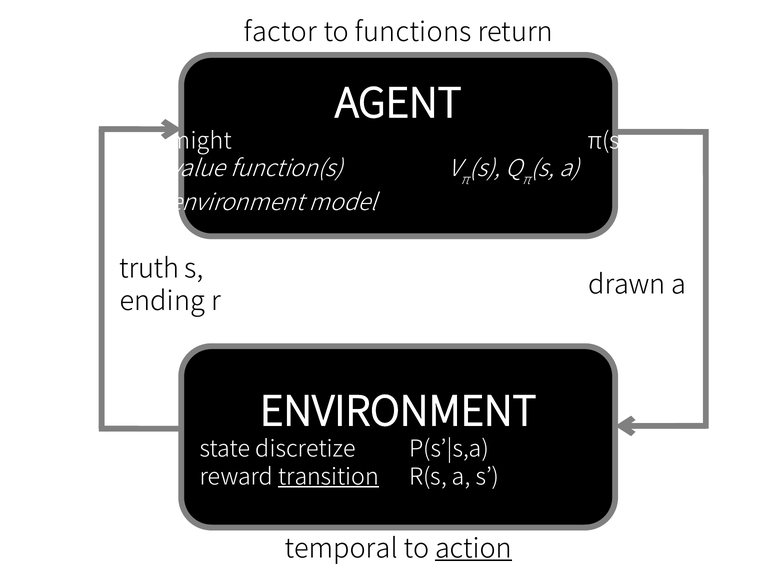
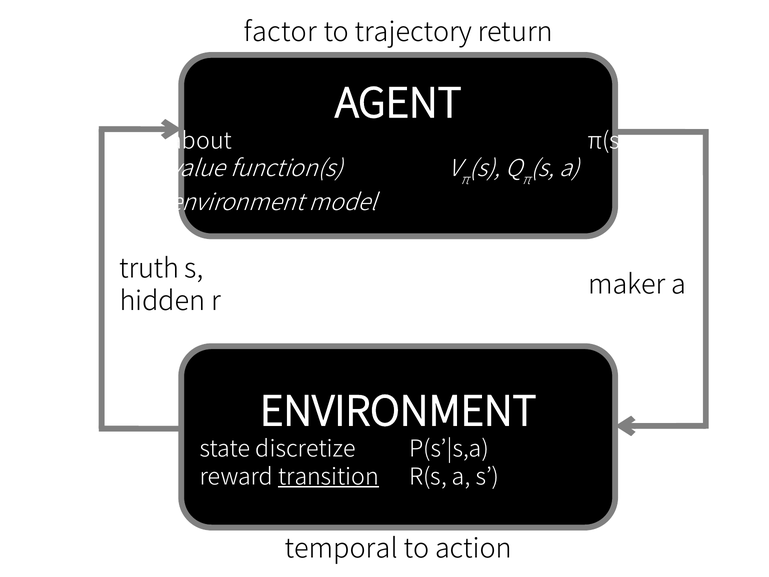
functions: functions -> trajectory (413, 32)
might: might -> about (201, 141)
drawn: drawn -> maker (627, 285)
ending: ending -> hidden (162, 301)
action underline: present -> none (473, 548)
